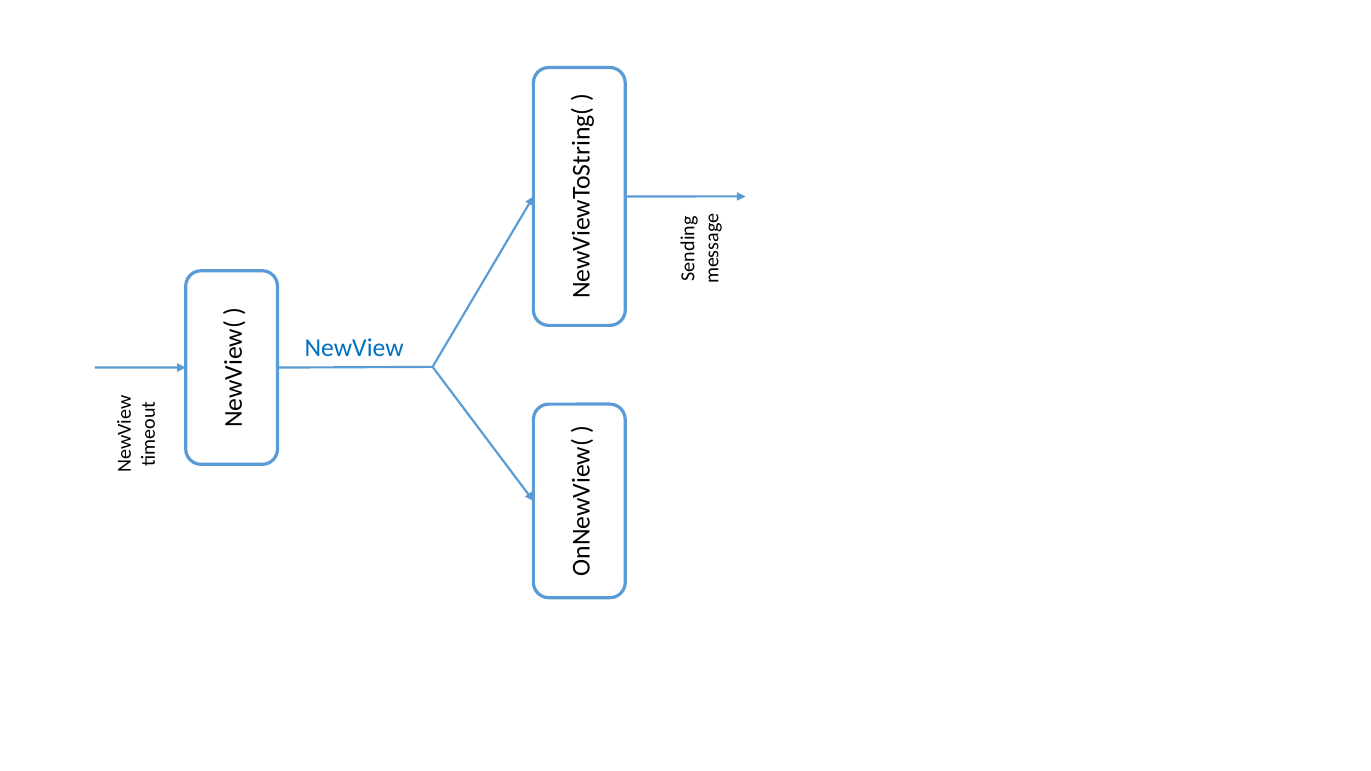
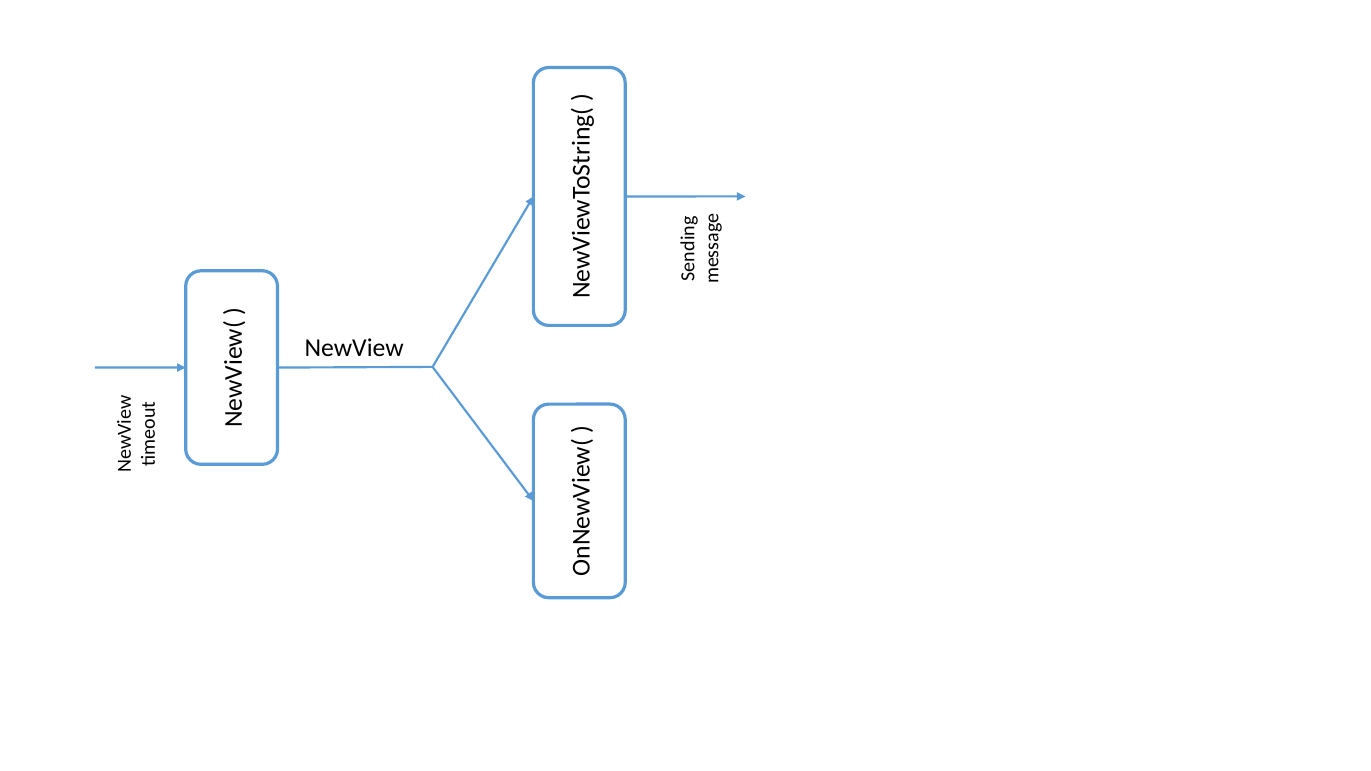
NewView colour: blue -> black (354, 348)
